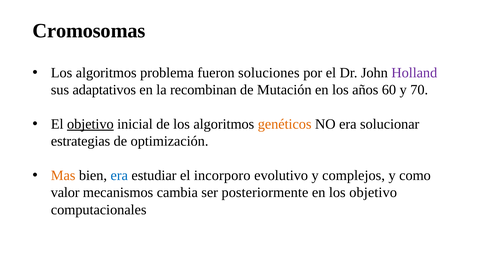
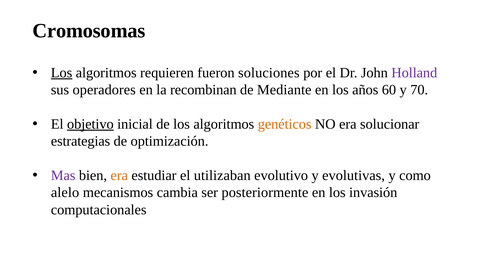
Los underline: none -> present (62, 73)
problema: problema -> requieren (167, 73)
adaptativos: adaptativos -> operadores (104, 90)
Mutación: Mutación -> Mediante (284, 90)
Mas colour: orange -> purple (63, 176)
era colour: blue -> orange (119, 176)
incorporo: incorporo -> utilizaban (222, 176)
complejos: complejos -> evolutivas (354, 176)
valor: valor -> alelo (65, 193)
los objetivo: objetivo -> invasión (373, 193)
